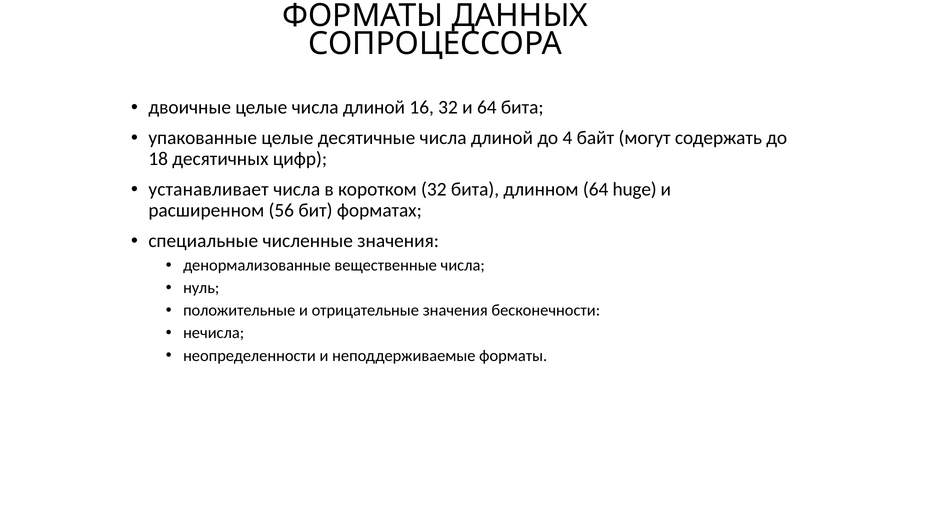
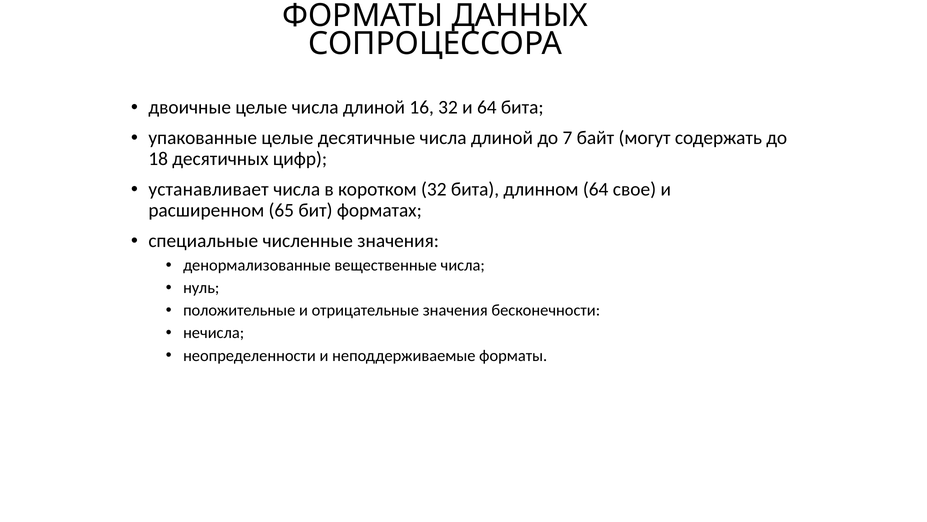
4: 4 -> 7 (567, 138)
huge: huge -> свое (634, 189)
56: 56 -> 65 (281, 210)
